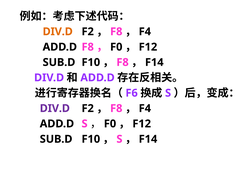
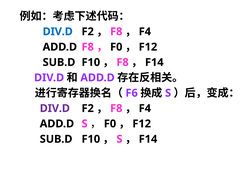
DIV.D colour: orange -> blue (58, 32)
